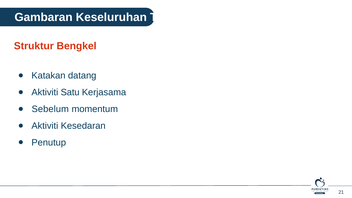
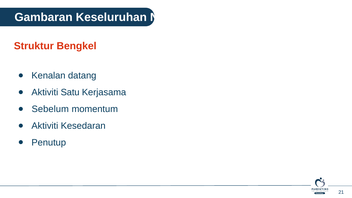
Tepi: Tepi -> Nilai (162, 17)
Katakan: Katakan -> Kenalan (48, 76)
